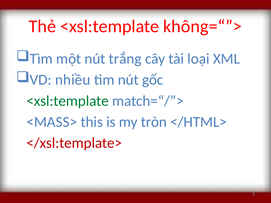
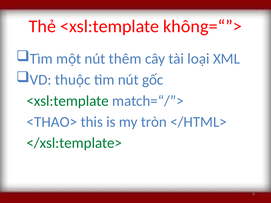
trắng: trắng -> thêm (125, 59)
nhiều: nhiều -> thuộc (73, 80)
<MASS>: <MASS> -> <THAO> (52, 122)
</xsl:template> colour: red -> green (74, 143)
